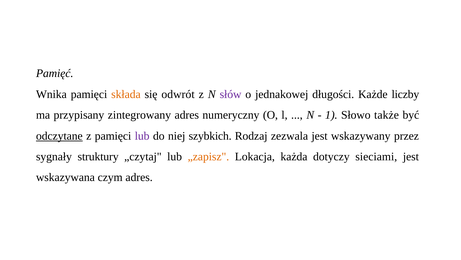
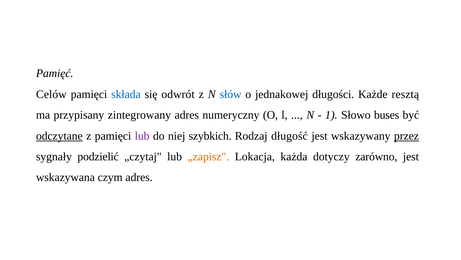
Wnika: Wnika -> Celów (51, 94)
składa colour: orange -> blue (126, 94)
słów colour: purple -> blue (231, 94)
liczby: liczby -> resztą (405, 94)
także: także -> buses (387, 115)
zezwala: zezwala -> długość (289, 136)
przez underline: none -> present (406, 136)
struktury: struktury -> podzielić (98, 156)
sieciami: sieciami -> zarówno (376, 156)
